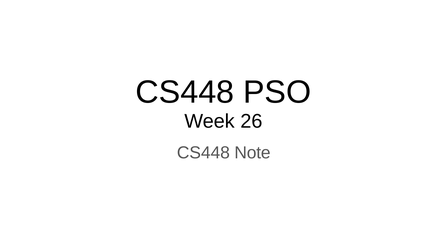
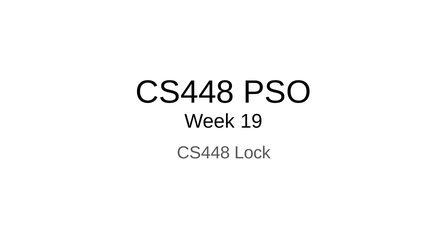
26: 26 -> 19 (251, 121)
Note: Note -> Lock (252, 153)
